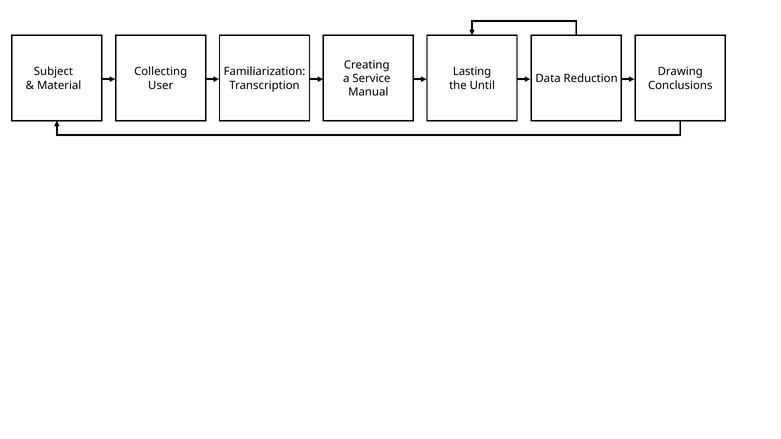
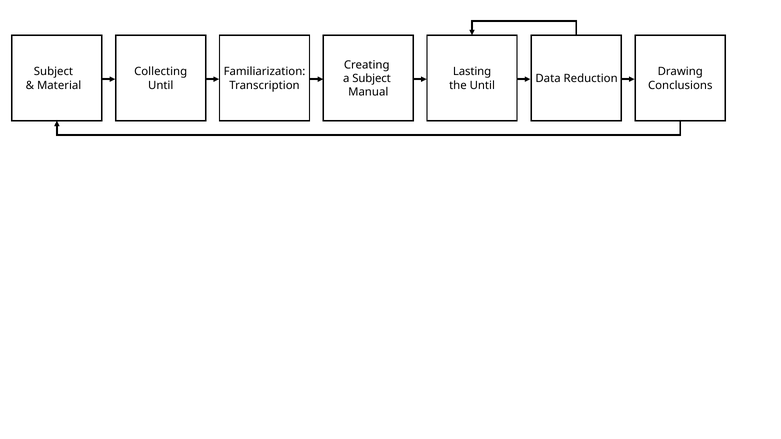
a Service: Service -> Subject (372, 79)
User: User -> Until (161, 85)
